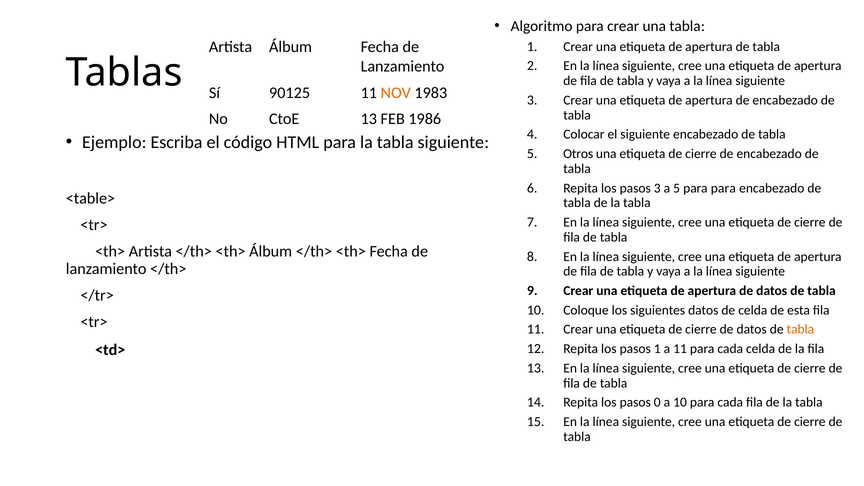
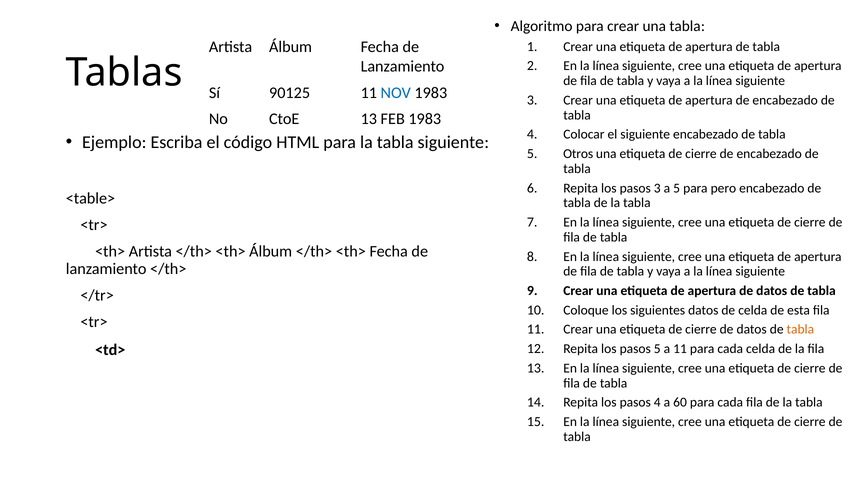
NOV colour: orange -> blue (396, 93)
FEB 1986: 1986 -> 1983 (425, 119)
para para: para -> pero (723, 188)
pasos 1: 1 -> 5 (657, 349)
pasos 0: 0 -> 4 (657, 402)
a 10: 10 -> 60 (680, 402)
